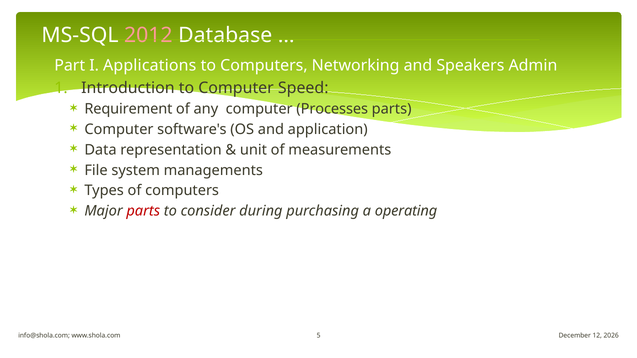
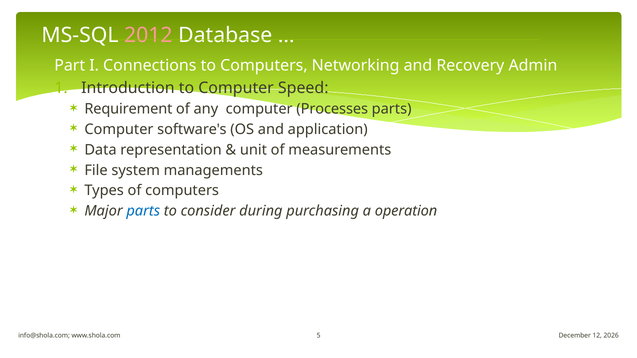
Applications: Applications -> Connections (150, 66)
Speakers: Speakers -> Recovery (470, 66)
parts colour: red -> blue (143, 211)
operating: operating -> operation (406, 211)
